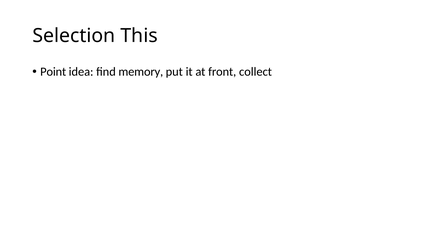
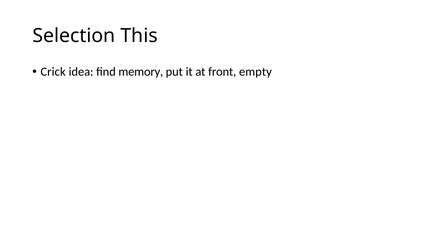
Point: Point -> Crick (53, 72)
collect: collect -> empty (255, 72)
